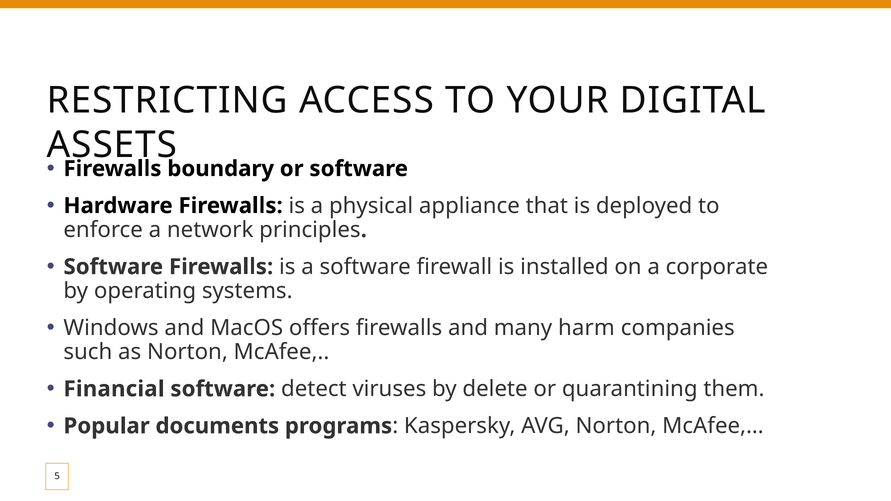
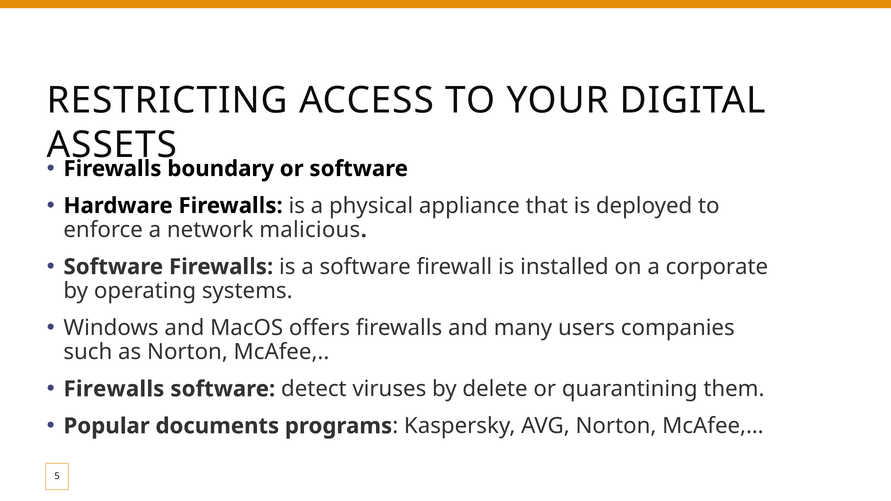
principles: principles -> malicious (310, 230)
harm: harm -> users (586, 328)
Financial: Financial -> Firewalls (114, 389)
